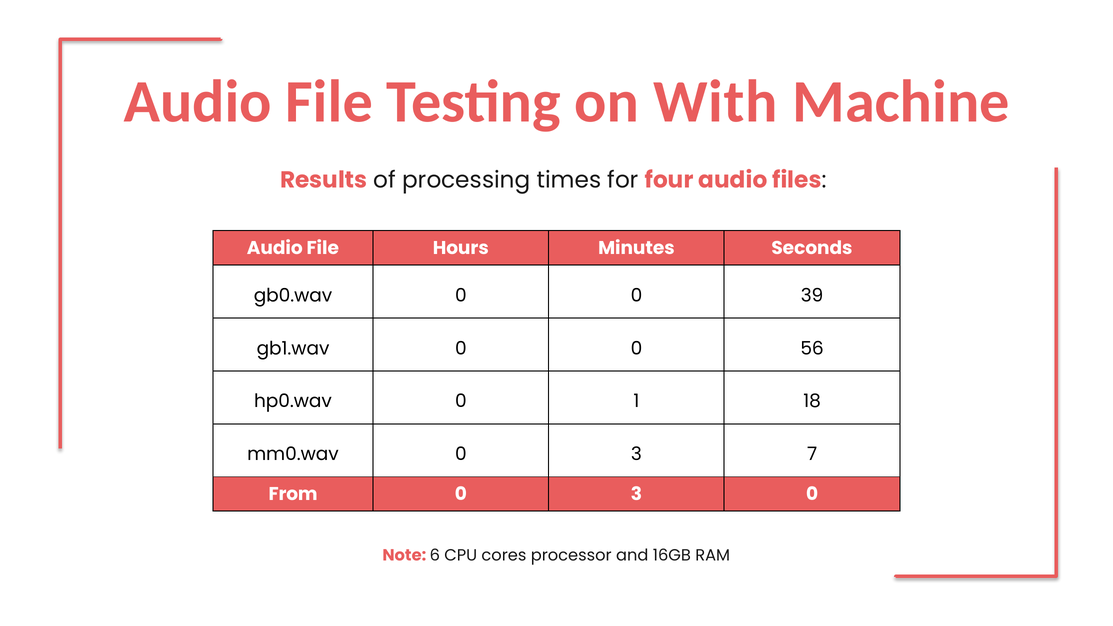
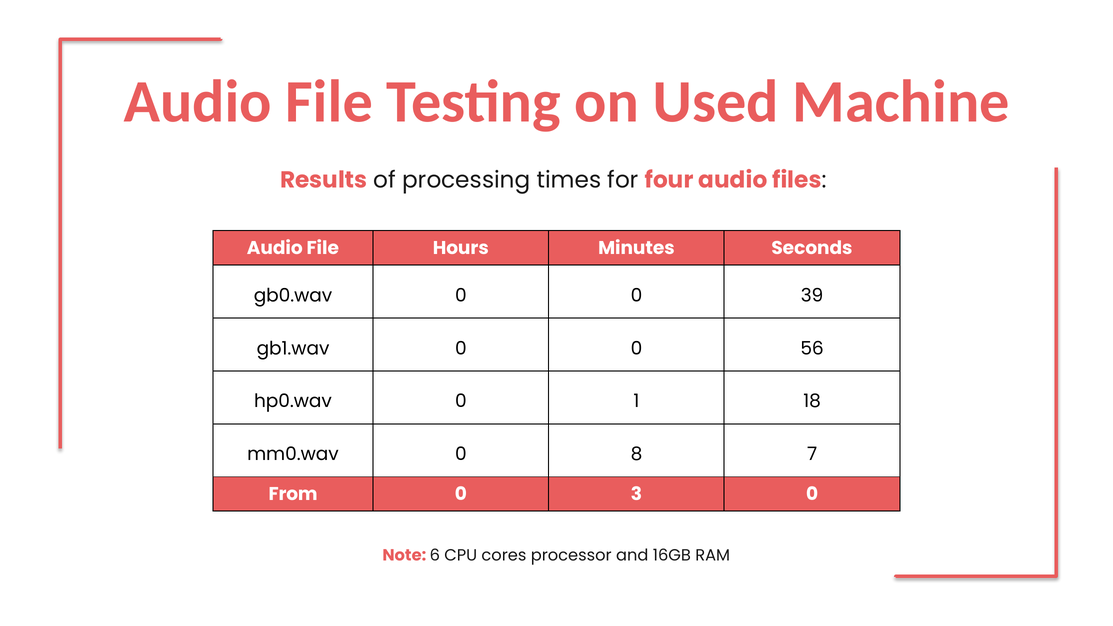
With: With -> Used (716, 102)
mm0.wav 0 3: 3 -> 8 (637, 454)
